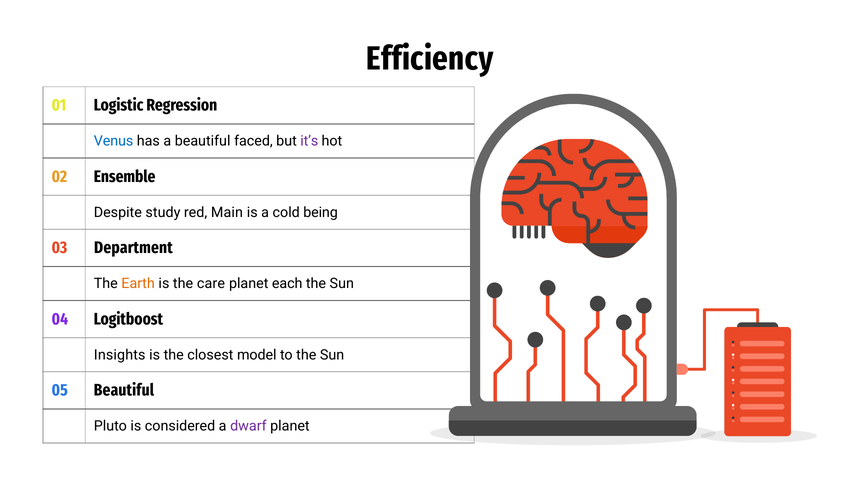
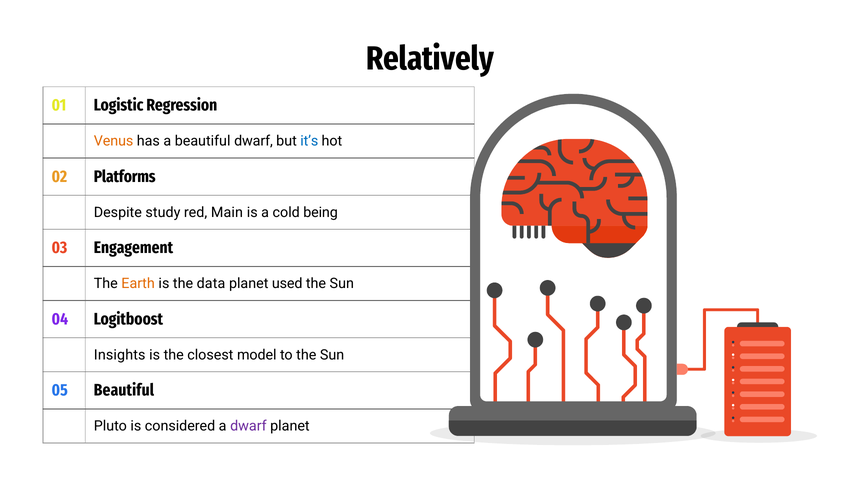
Efficiency: Efficiency -> Relatively (430, 58)
Venus colour: blue -> orange (114, 141)
beautiful faced: faced -> dwarf (253, 141)
it’s colour: purple -> blue (309, 141)
Ensemble: Ensemble -> Platforms (125, 177)
Department: Department -> Engagement (133, 248)
care: care -> data (211, 284)
each: each -> used (287, 284)
